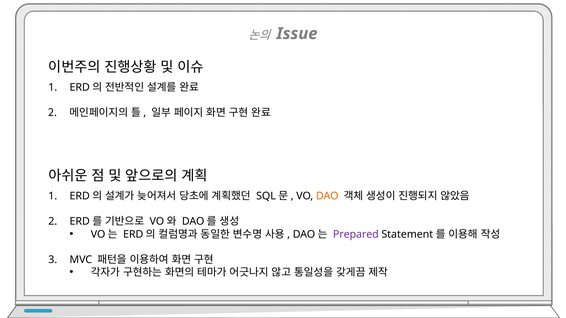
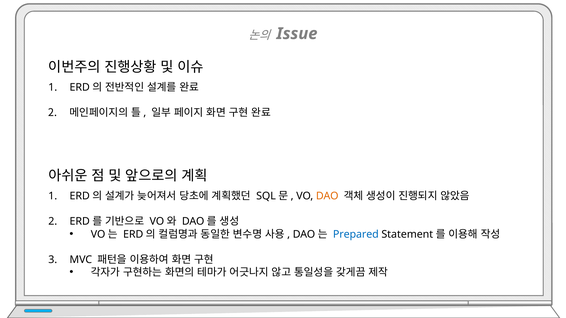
Prepared colour: purple -> blue (356, 234)
